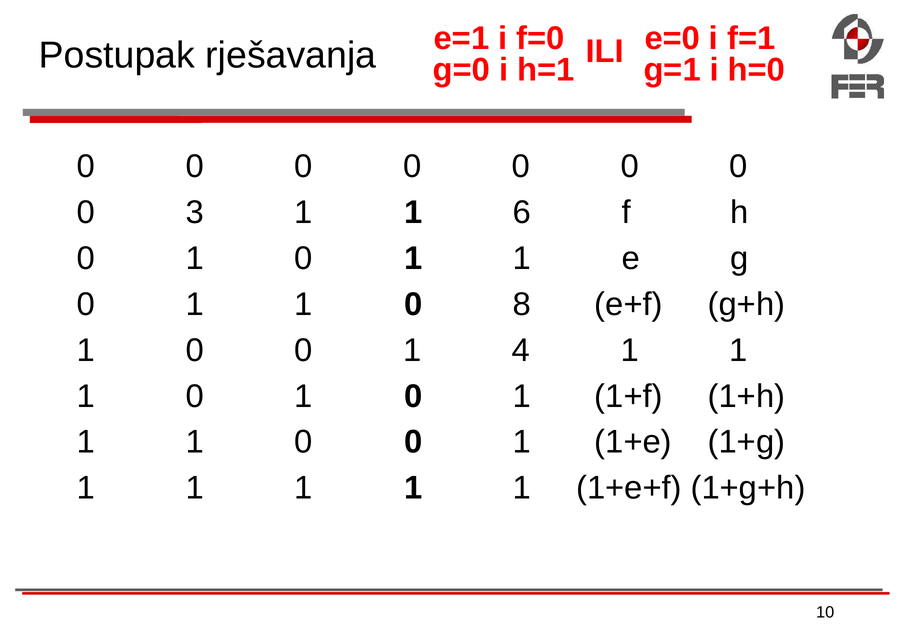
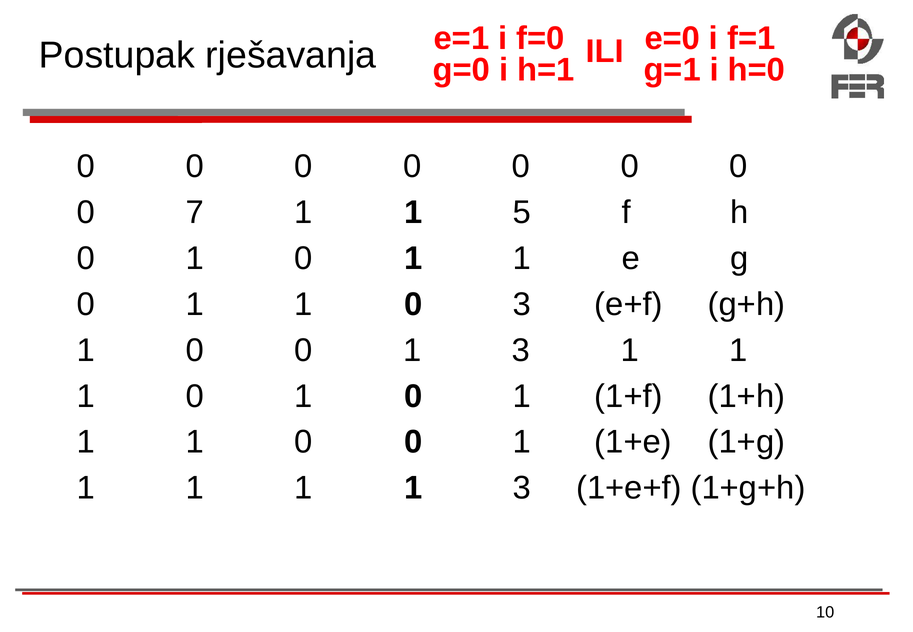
3: 3 -> 7 (195, 213)
6: 6 -> 5 (522, 213)
0 8: 8 -> 3 (522, 304)
0 1 4: 4 -> 3 (521, 350)
1: 1 -> 3 (522, 488)
